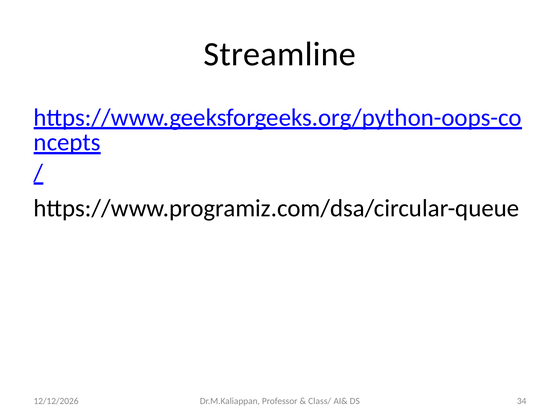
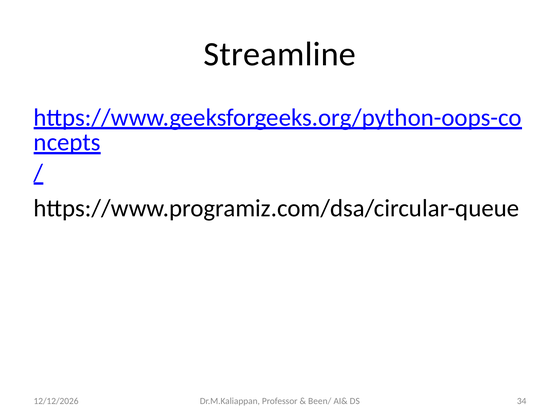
Class/: Class/ -> Been/ (320, 401)
